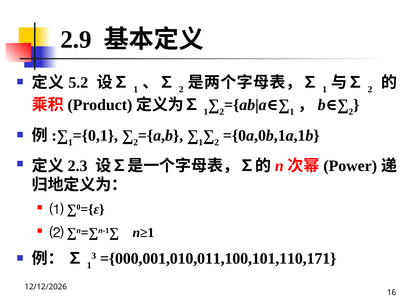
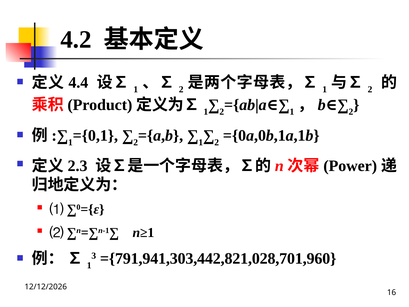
2.9: 2.9 -> 4.2 (76, 40)
5.2: 5.2 -> 4.4 (78, 82)
={000,001,010,011,100,101,110,171: ={000,001,010,011,100,101,110,171 -> ={791,941,303,442,821,028,701,960 (218, 258)
